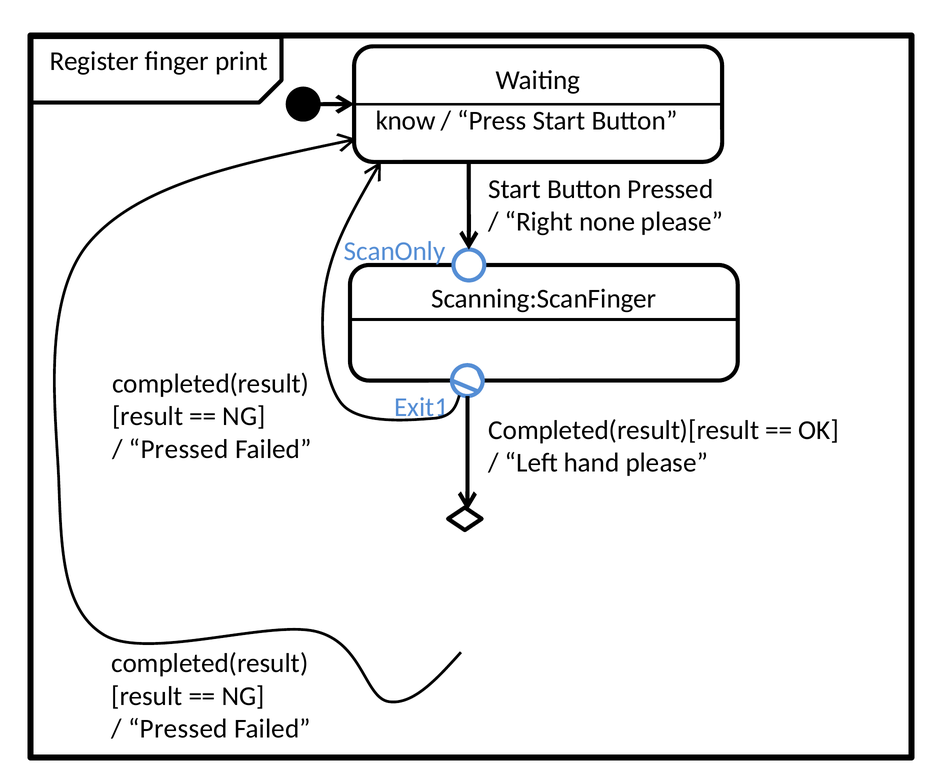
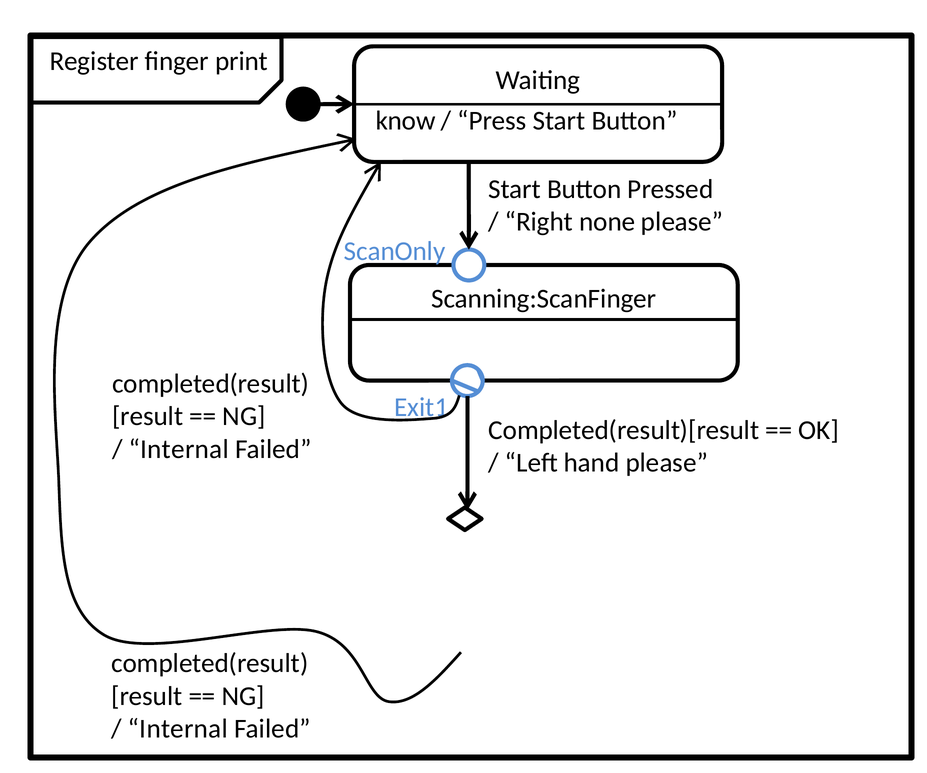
Pressed: Pressed -> Internal (179, 449)
Pressed: Pressed -> Internal (178, 728)
